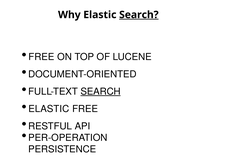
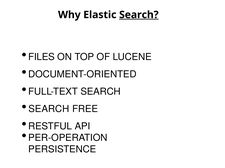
FREE: FREE -> FILES (41, 57)
SEARCH underline: present -> none (101, 92)
ELASTIC: ELASTIC -> SEARCH (49, 109)
